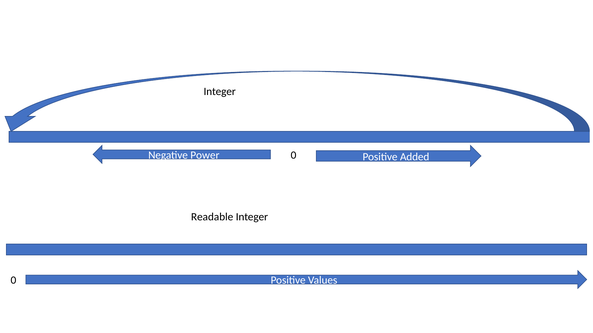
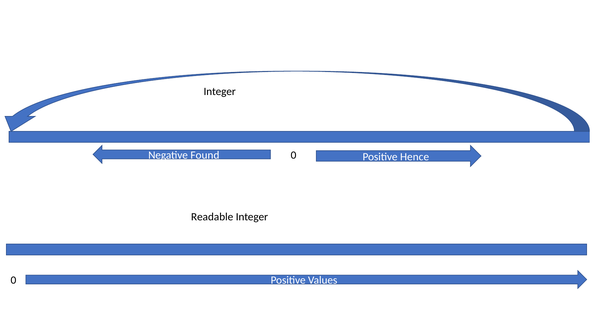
Added: Added -> Hence (415, 157)
Power: Power -> Found (205, 155)
